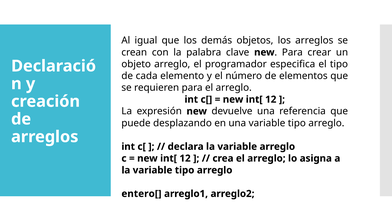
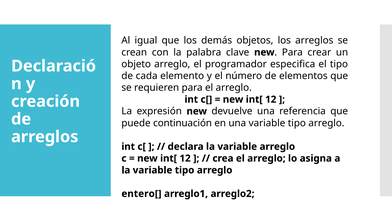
desplazando: desplazando -> continuación (183, 123)
